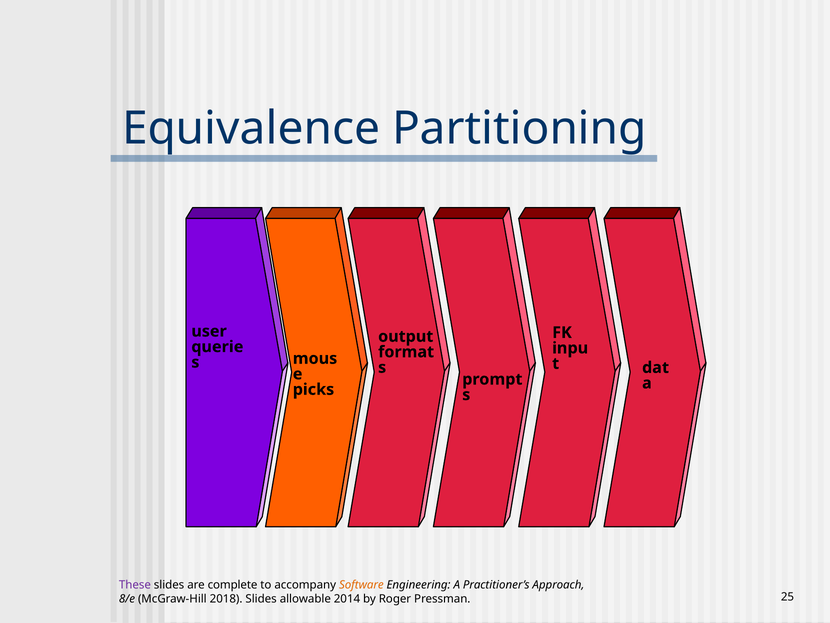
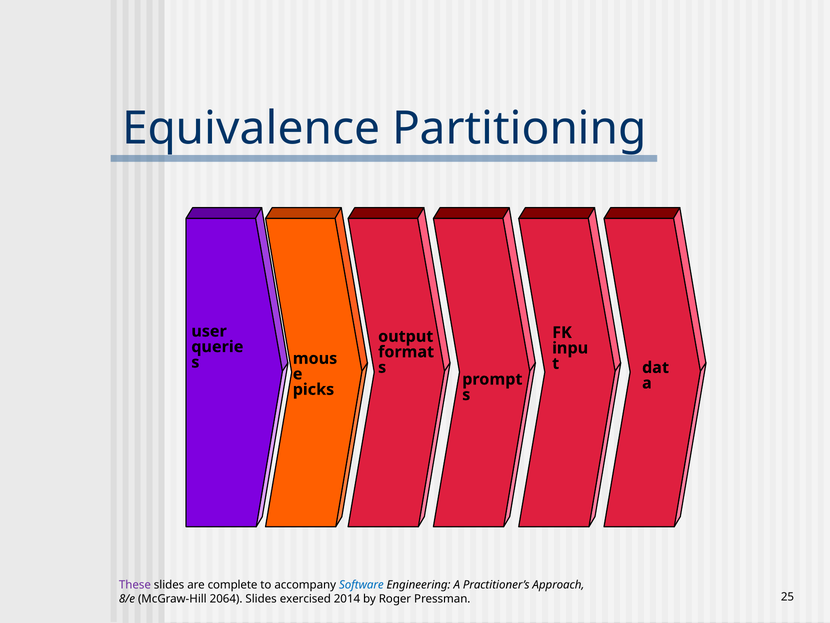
Software colour: orange -> blue (361, 585)
2018: 2018 -> 2064 (226, 598)
allowable: allowable -> exercised (305, 598)
